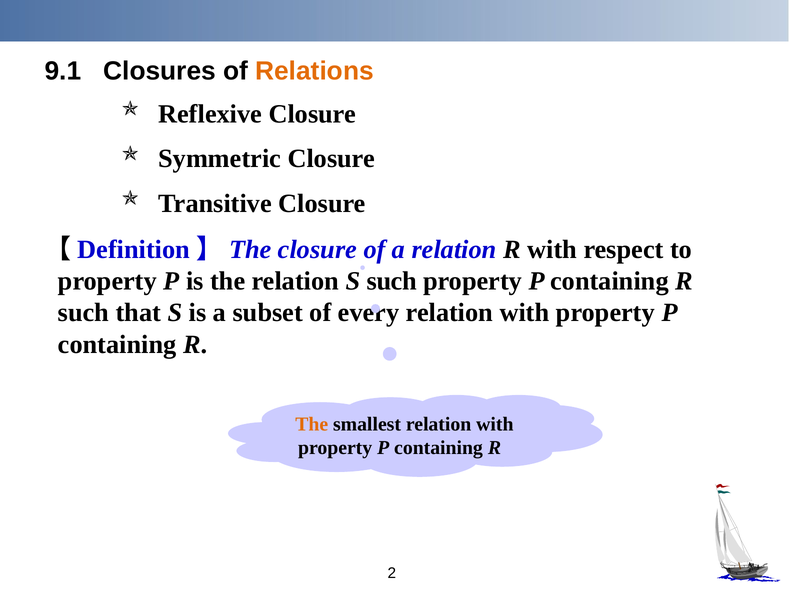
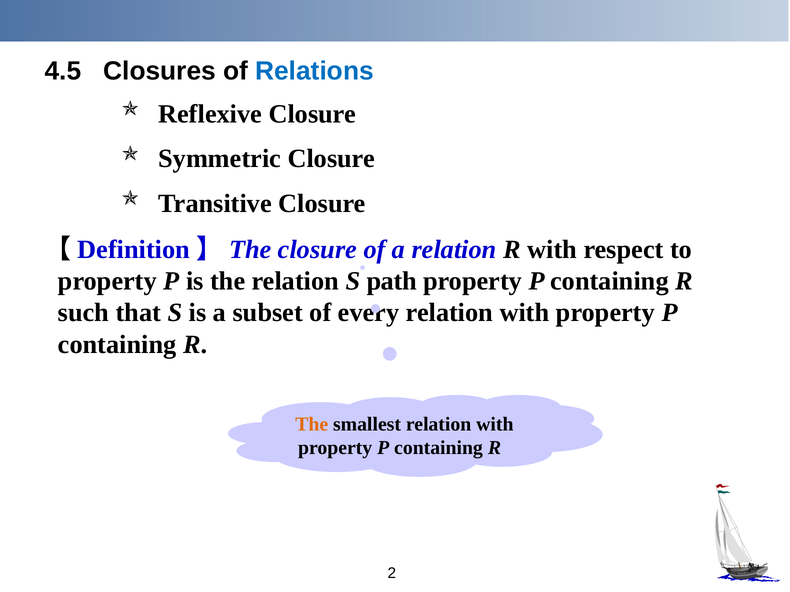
9.1: 9.1 -> 4.5 (63, 71)
Relations colour: orange -> blue (315, 71)
S such: such -> path (392, 281)
